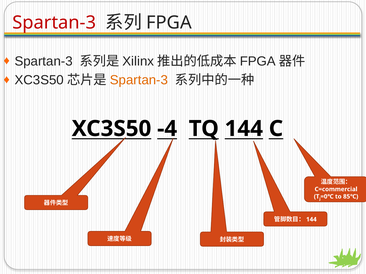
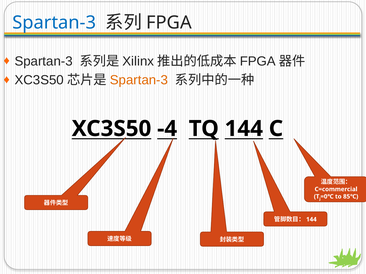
Spartan-3 colour: red -> blue (54, 23)
